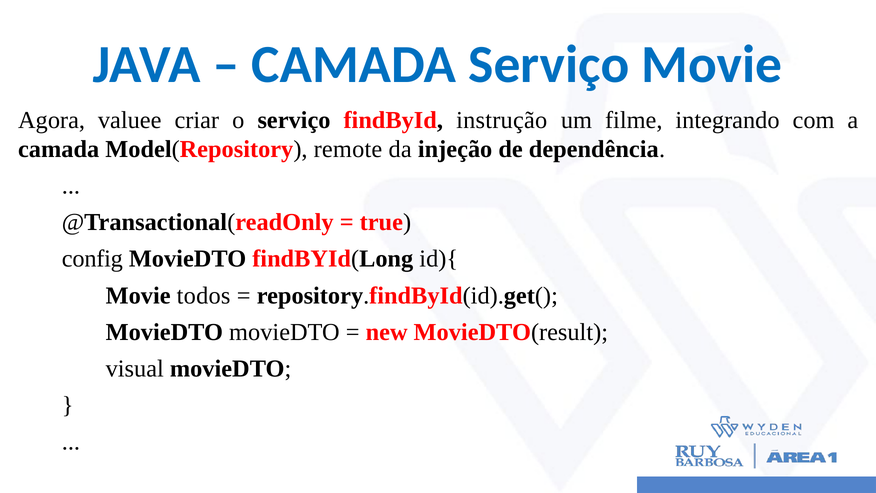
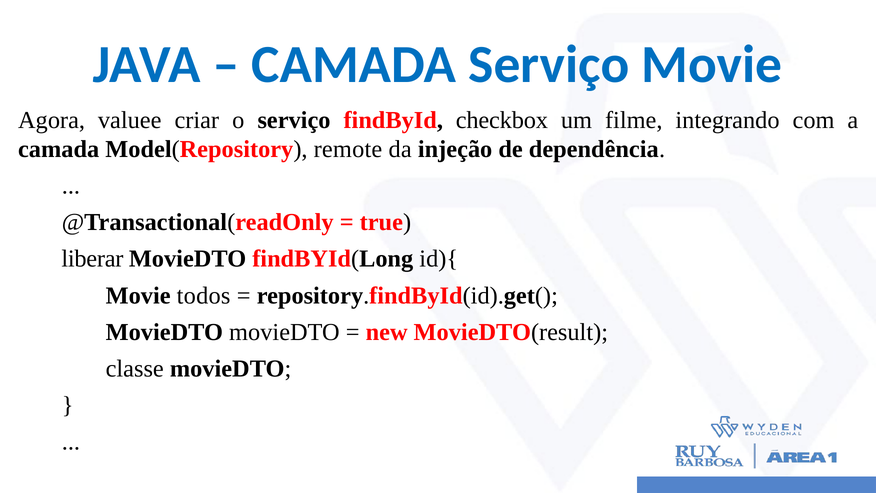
instrução: instrução -> checkbox (502, 120)
config: config -> liberar (92, 259)
visual: visual -> classe (135, 368)
